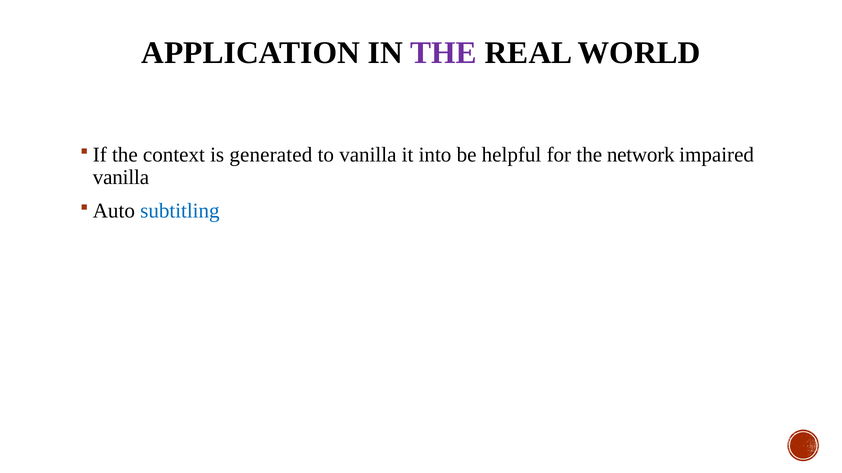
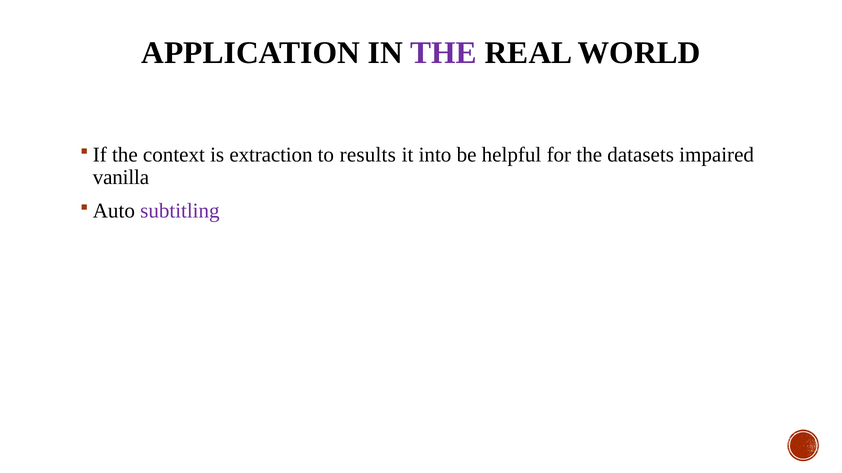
generated: generated -> extraction (271, 155)
to vanilla: vanilla -> results (368, 155)
network: network -> datasets (641, 155)
subtitling colour: blue -> purple (180, 211)
